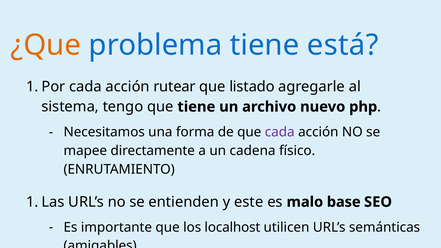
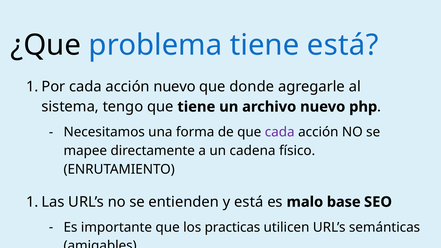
¿Que colour: orange -> black (46, 45)
acción rutear: rutear -> nuevo (175, 87)
listado: listado -> donde (252, 87)
y este: este -> está (249, 202)
localhost: localhost -> practicas (232, 227)
